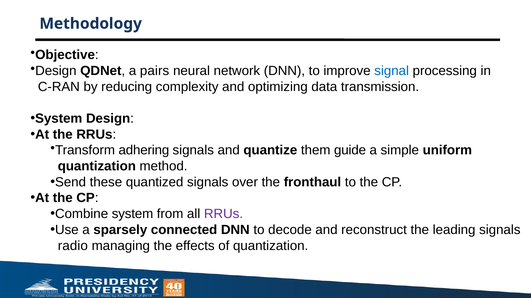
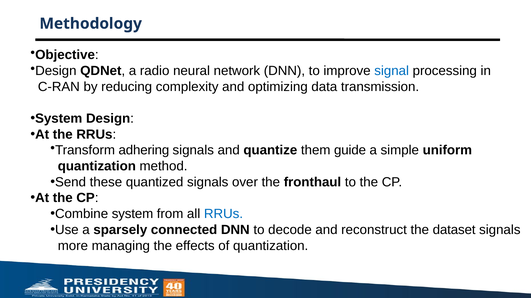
pairs: pairs -> radio (155, 71)
RRUs colour: purple -> blue (224, 214)
leading: leading -> dataset (454, 230)
radio: radio -> more (73, 246)
